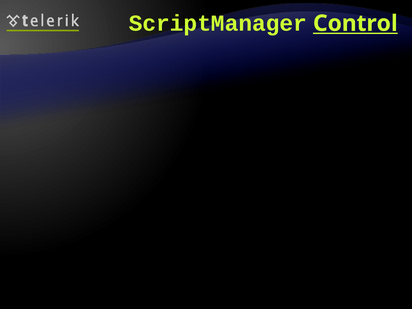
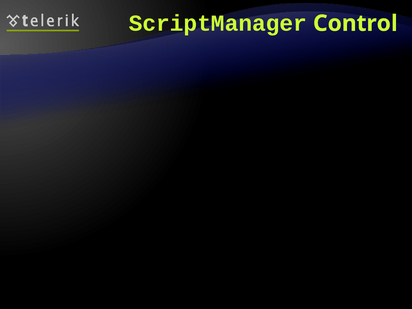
Control underline: present -> none (355, 23)
